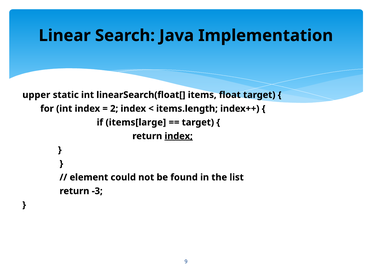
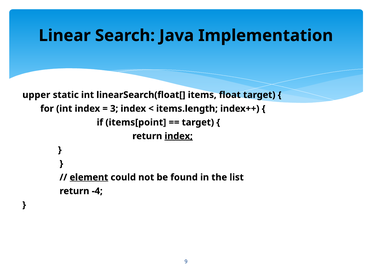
2: 2 -> 3 (114, 109)
items[large: items[large -> items[point (136, 122)
element underline: none -> present (89, 177)
-3: -3 -> -4 (97, 191)
